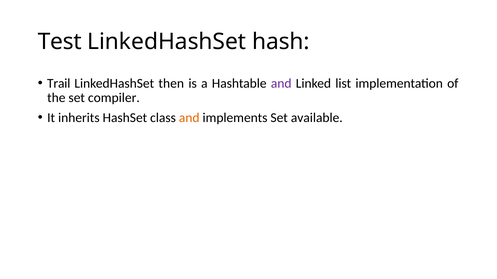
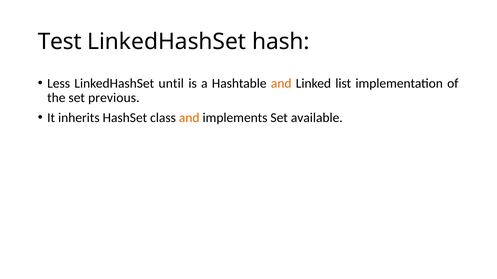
Trail: Trail -> Less (59, 83)
then: then -> until (171, 83)
and colour: purple -> orange (281, 83)
compiler: compiler -> previous (114, 98)
